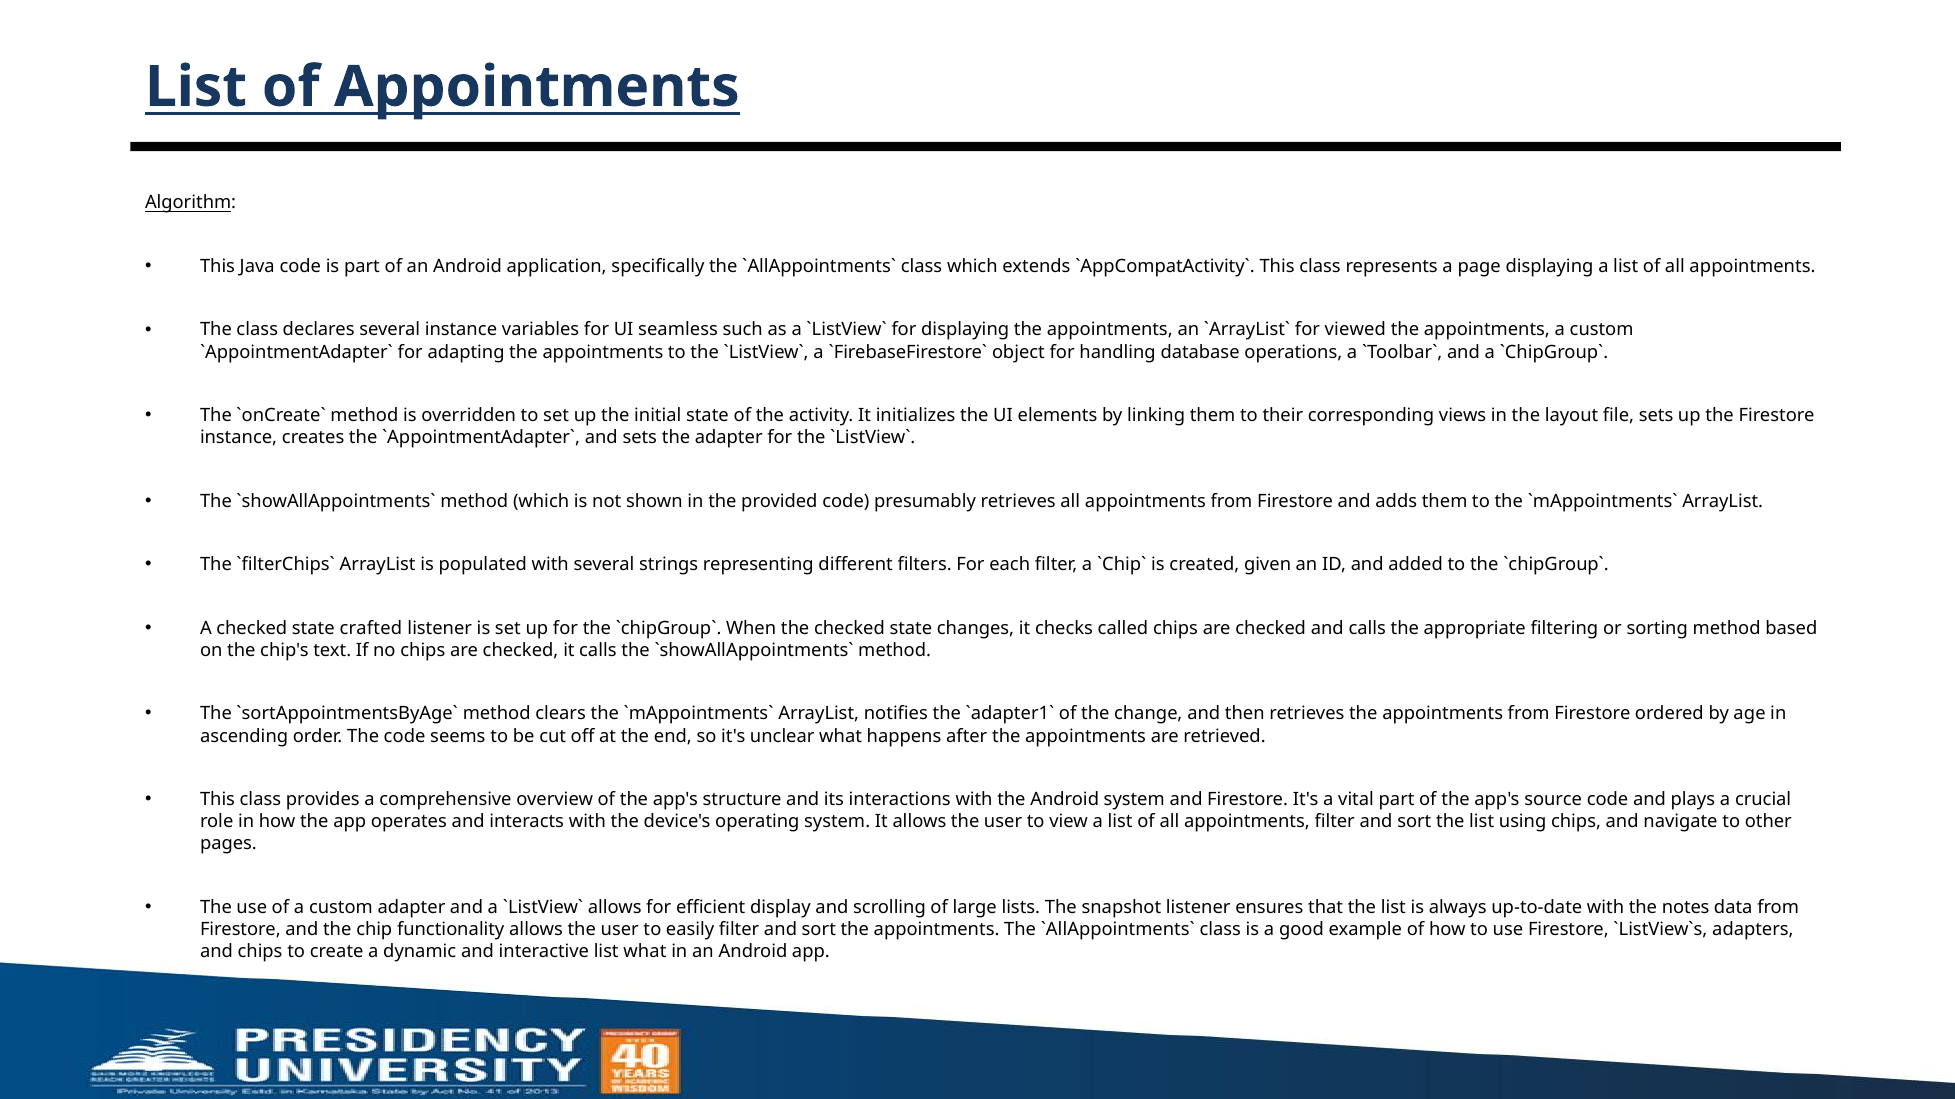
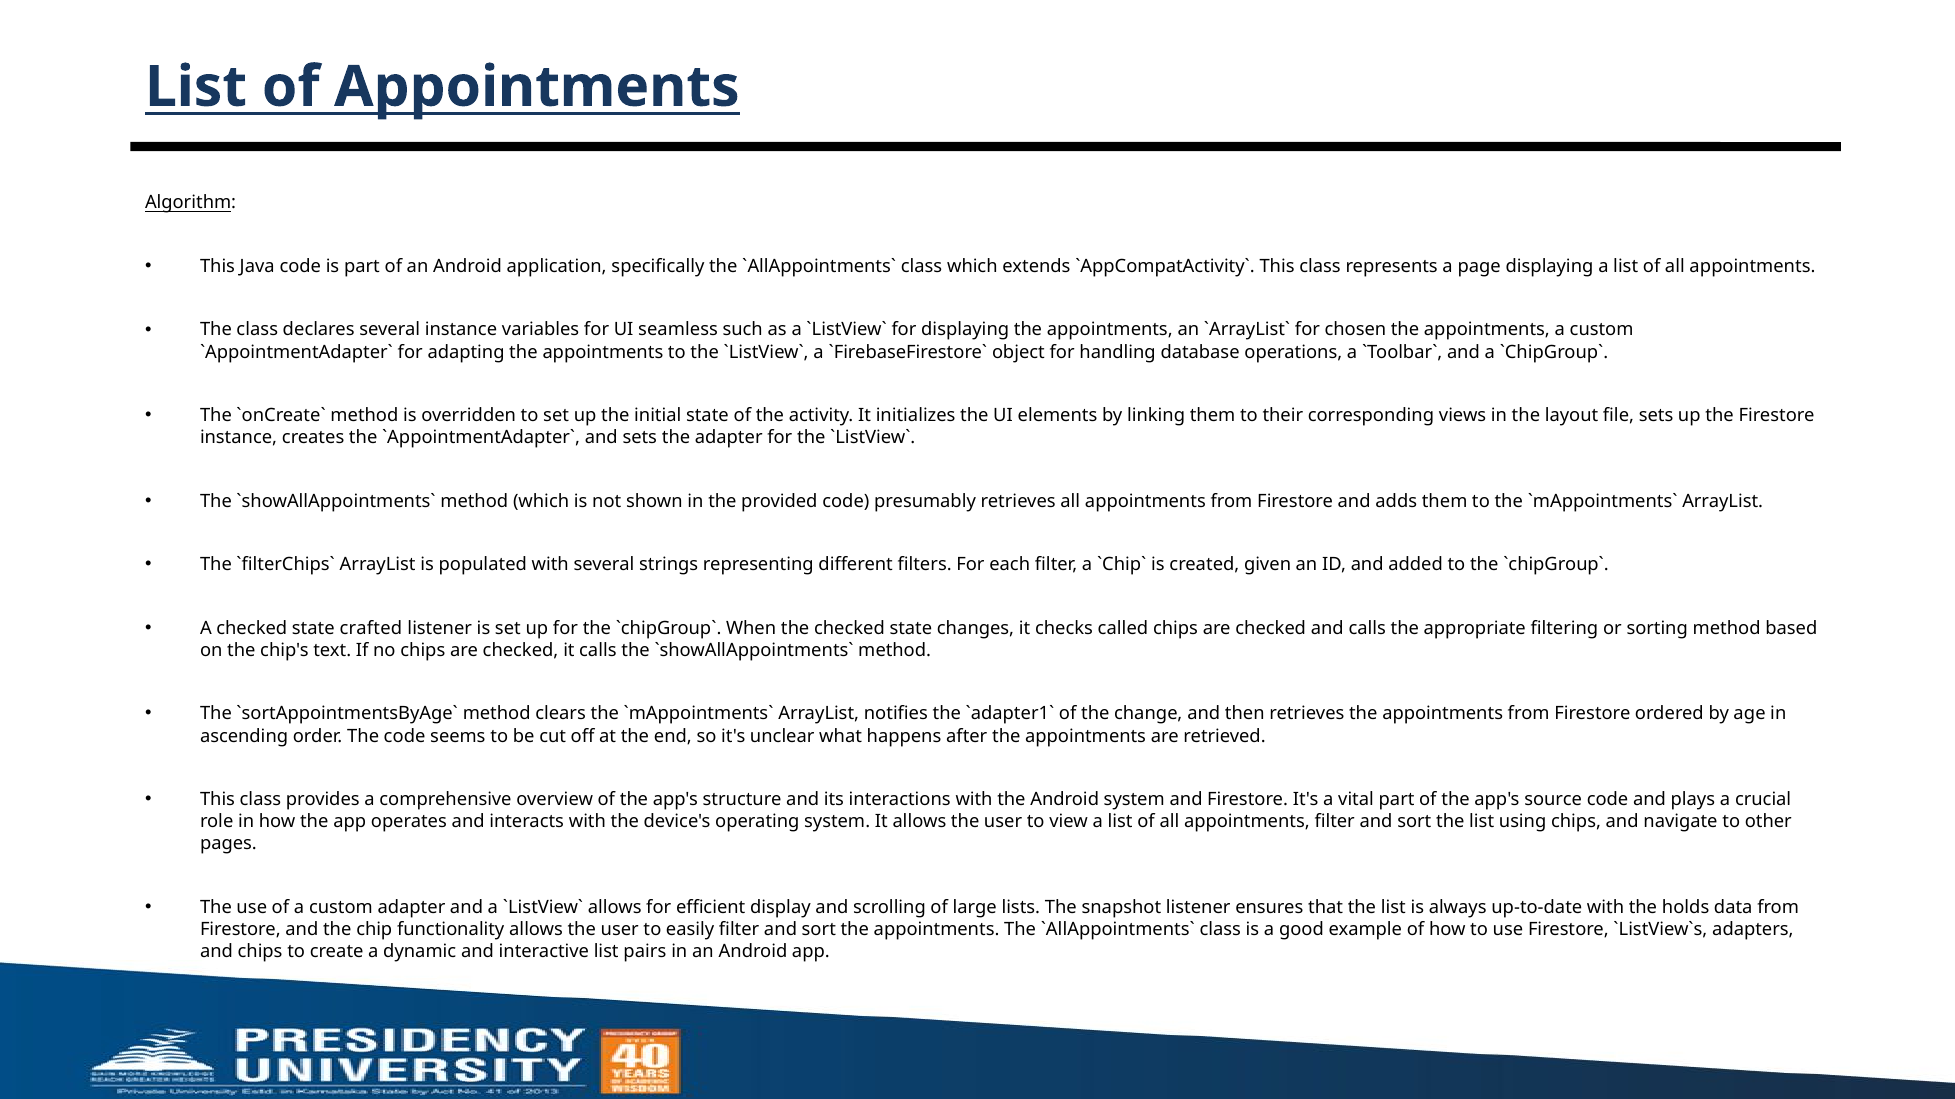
viewed: viewed -> chosen (1355, 330)
notes: notes -> holds (1686, 908)
list what: what -> pairs (645, 952)
